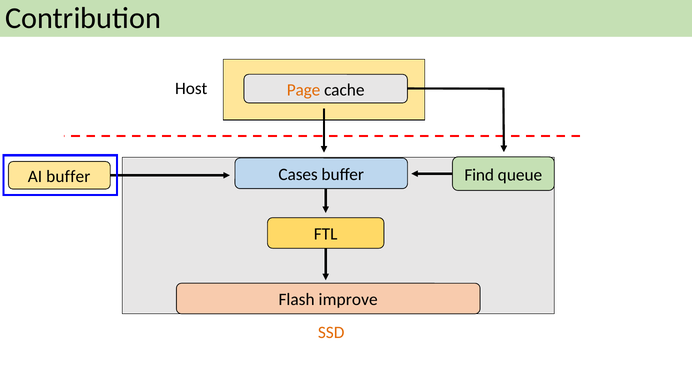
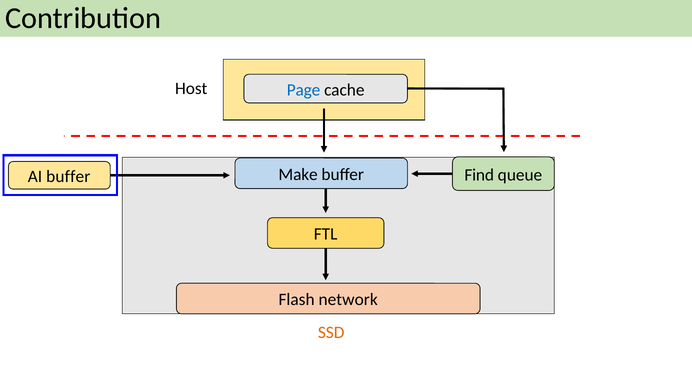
Page colour: orange -> blue (304, 90)
Cases: Cases -> Make (298, 174)
improve: improve -> network (348, 299)
